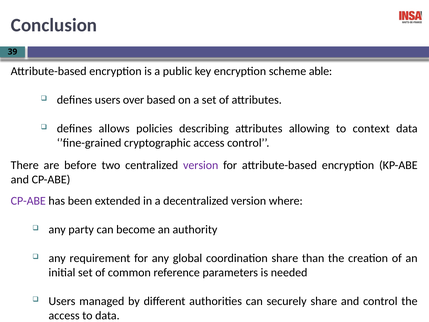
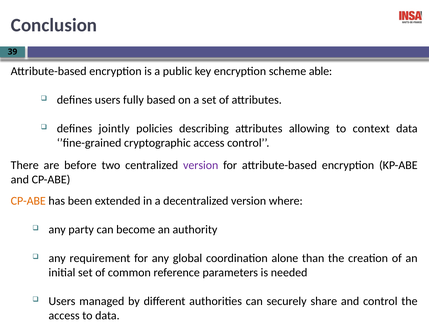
over: over -> fully (133, 100)
allows: allows -> jointly (114, 128)
CP-ABE colour: purple -> orange (28, 201)
coordination share: share -> alone (285, 258)
